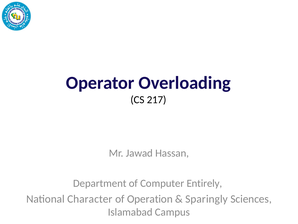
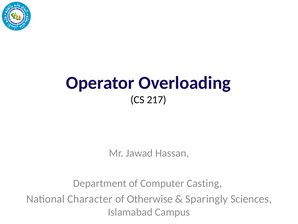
Entirely: Entirely -> Casting (204, 183)
Operation: Operation -> Otherwise (150, 199)
